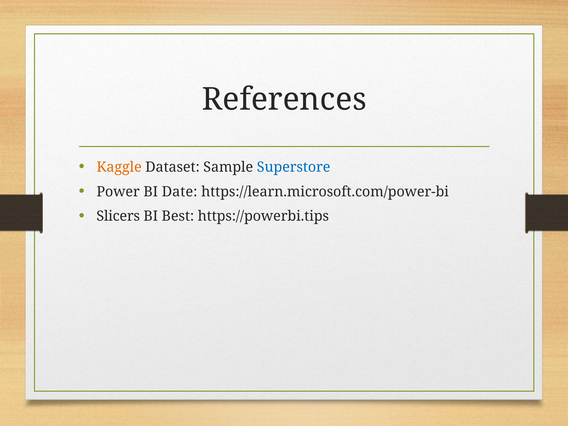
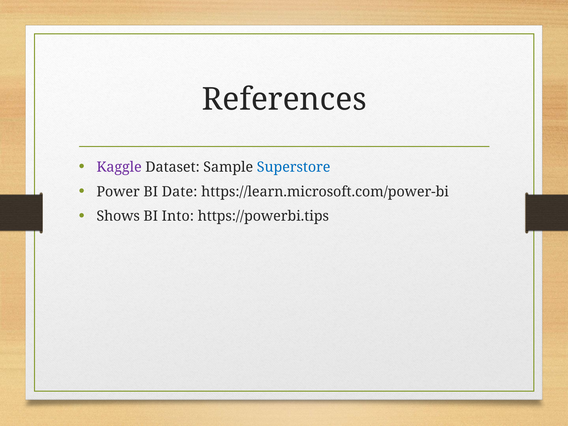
Kaggle colour: orange -> purple (119, 167)
Slicers: Slicers -> Shows (118, 216)
Best: Best -> Into (178, 216)
